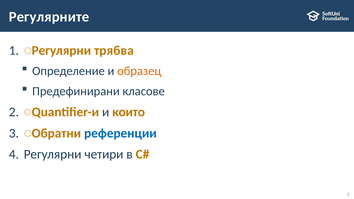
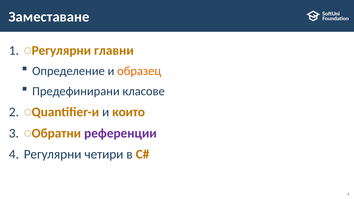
Регулярните: Регулярните -> Заместаване (49, 17)
трябва: трябва -> главни (114, 51)
референции colour: blue -> purple (120, 133)
